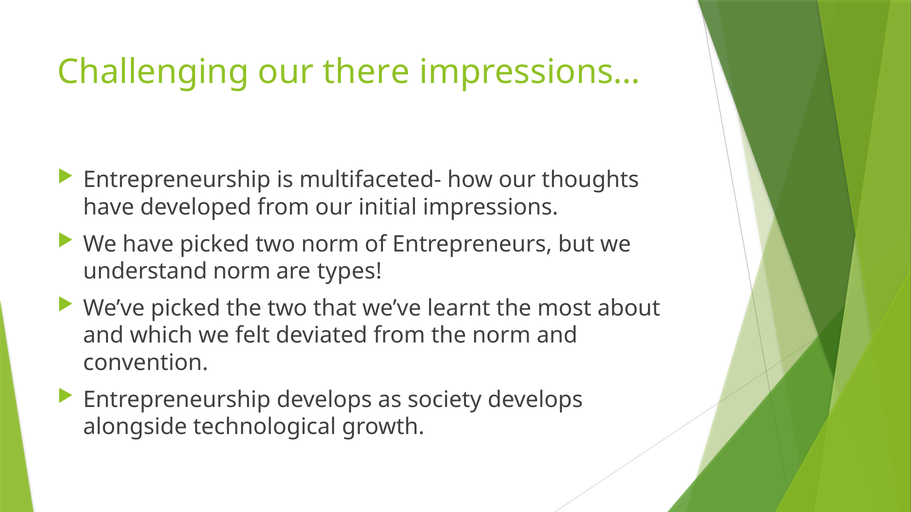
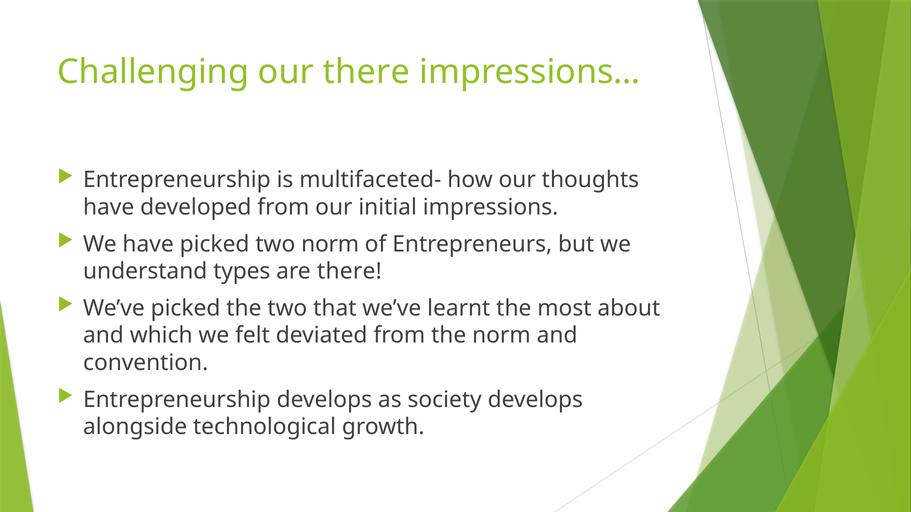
understand norm: norm -> types (242, 272)
are types: types -> there (349, 272)
